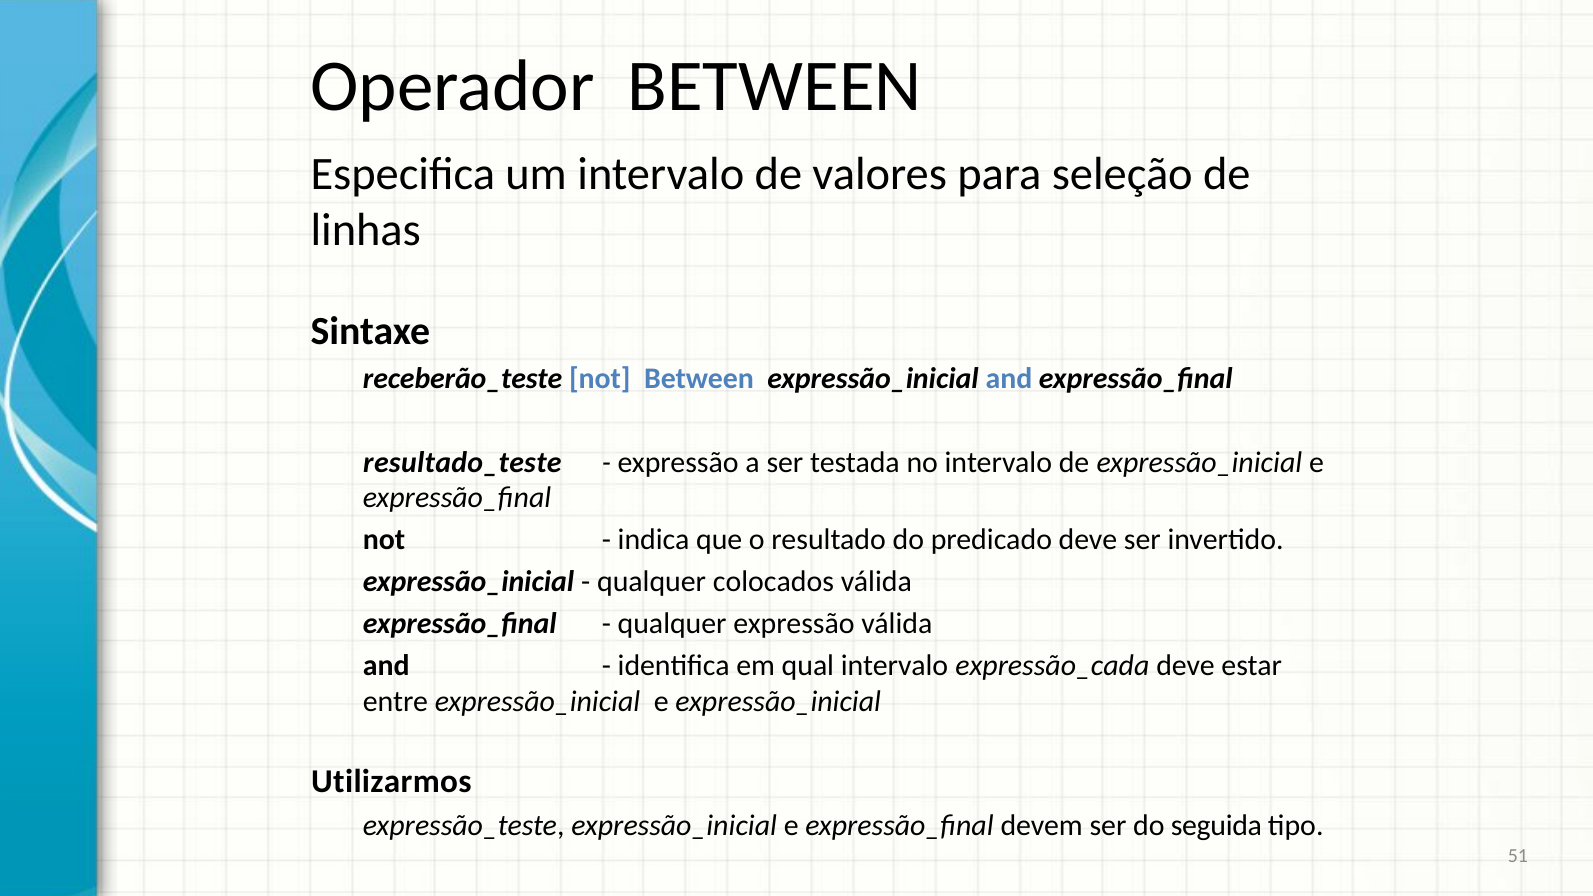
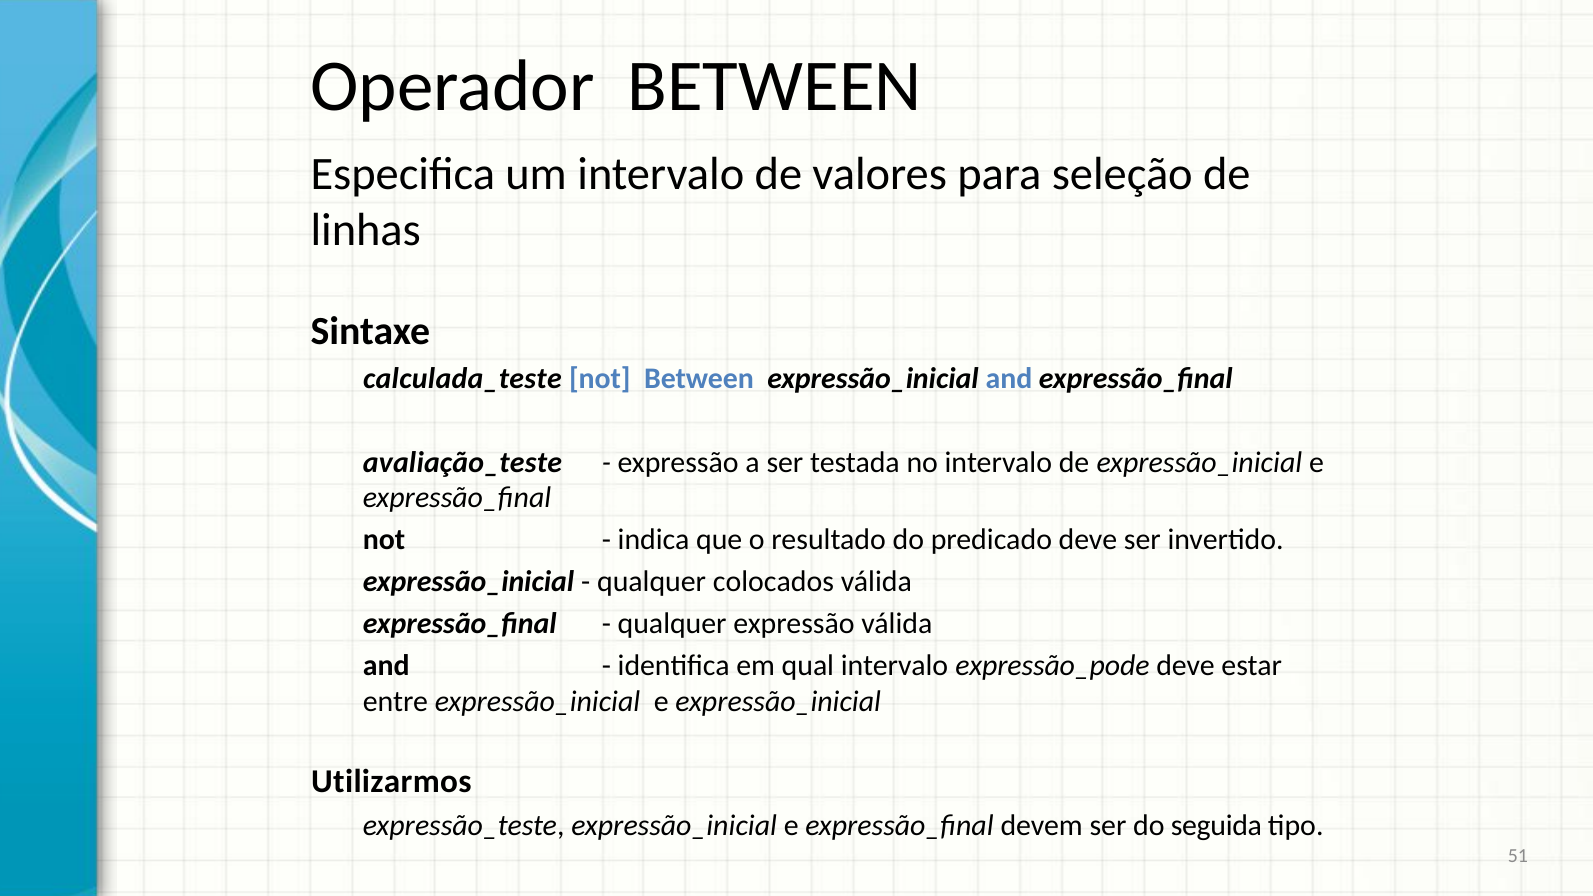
receberão_teste: receberão_teste -> calculada_teste (462, 379)
resultado_teste: resultado_teste -> avaliação_teste (462, 462)
expressão_cada: expressão_cada -> expressão_pode (1052, 665)
